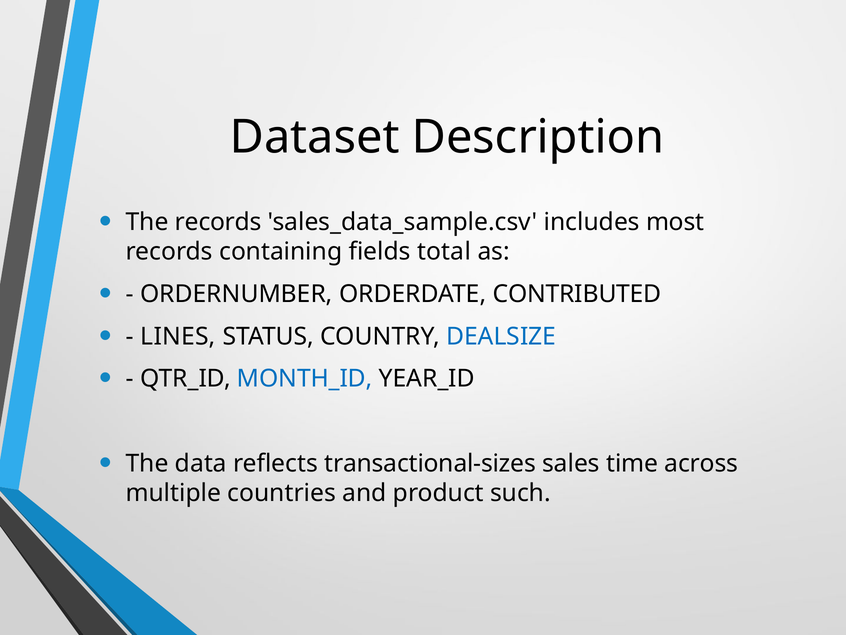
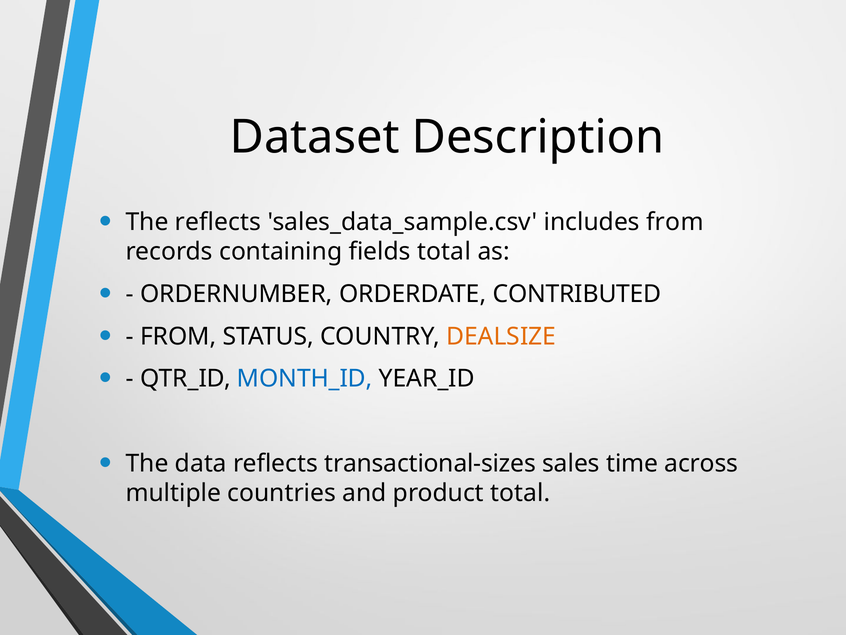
The records: records -> reflects (218, 222)
includes most: most -> from (675, 222)
LINES: LINES -> FROM (178, 336)
DEALSIZE colour: blue -> orange (501, 336)
product such: such -> total (520, 493)
